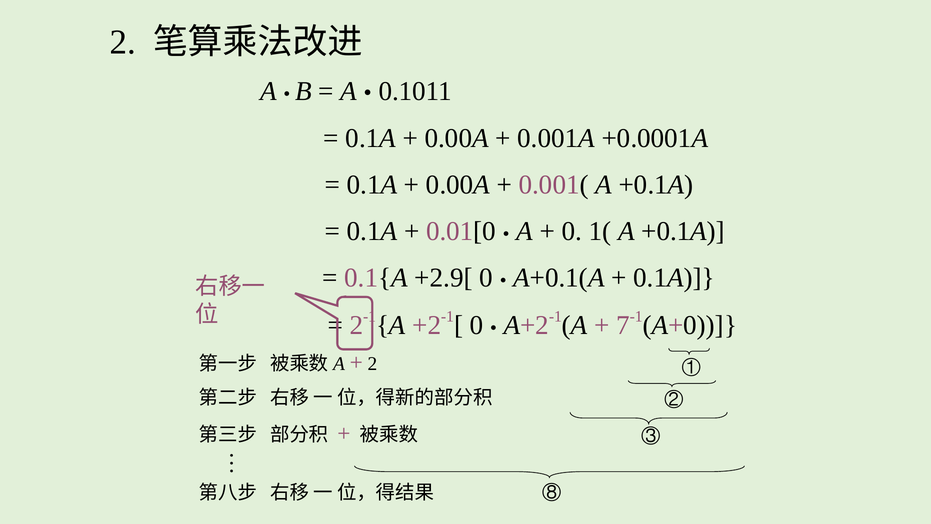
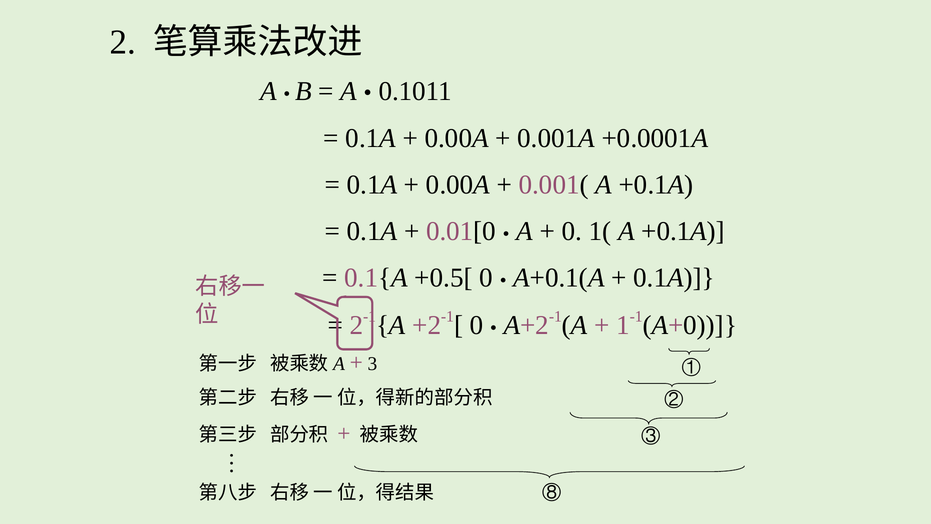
+2.9[: +2.9[ -> +0.5[ (444, 278)
7: 7 -> 1 (623, 325)
2: 2 -> 3 (372, 364)
